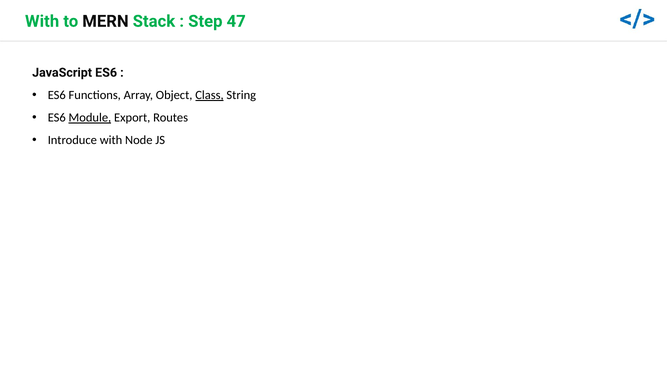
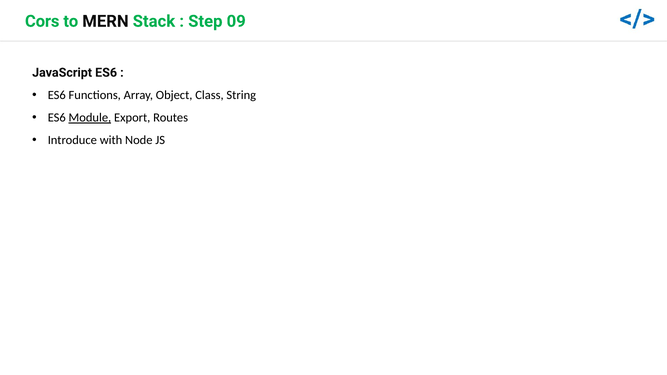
With: With -> Cors (42, 21)
47: 47 -> 09 (236, 21)
Class underline: present -> none (209, 95)
